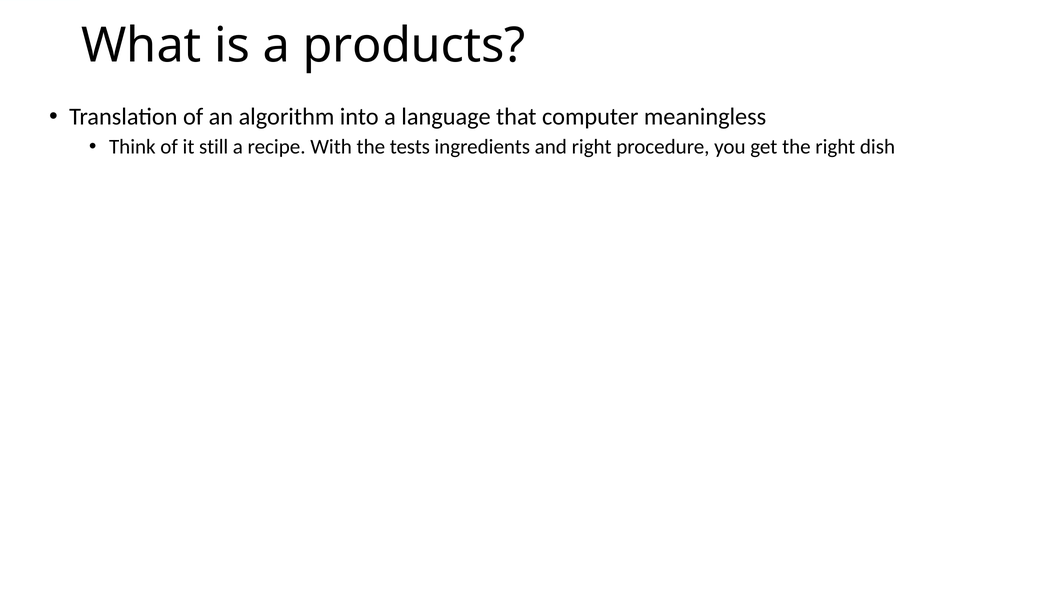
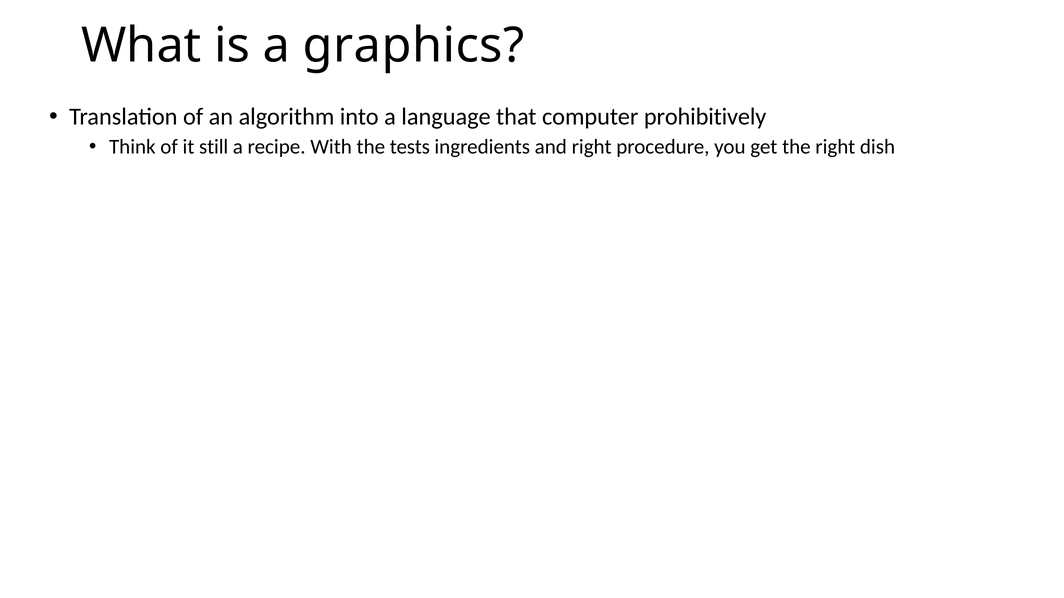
products: products -> graphics (414, 46)
meaningless: meaningless -> prohibitively (705, 117)
